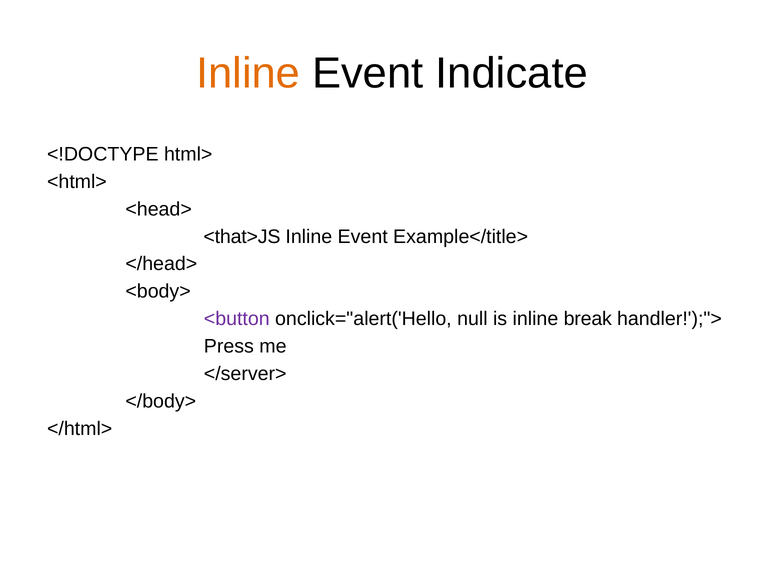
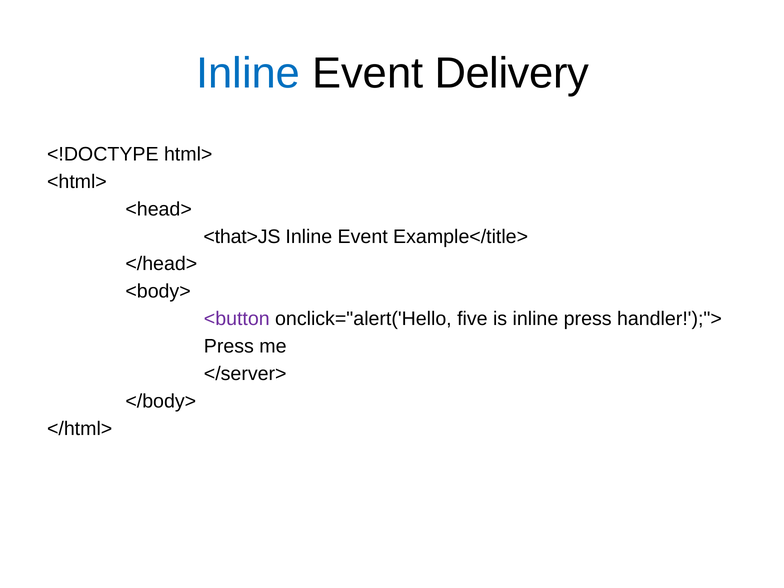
Inline colour: orange -> blue (248, 73)
Indicate: Indicate -> Delivery (512, 73)
null: null -> five (472, 319)
inline break: break -> press (588, 319)
